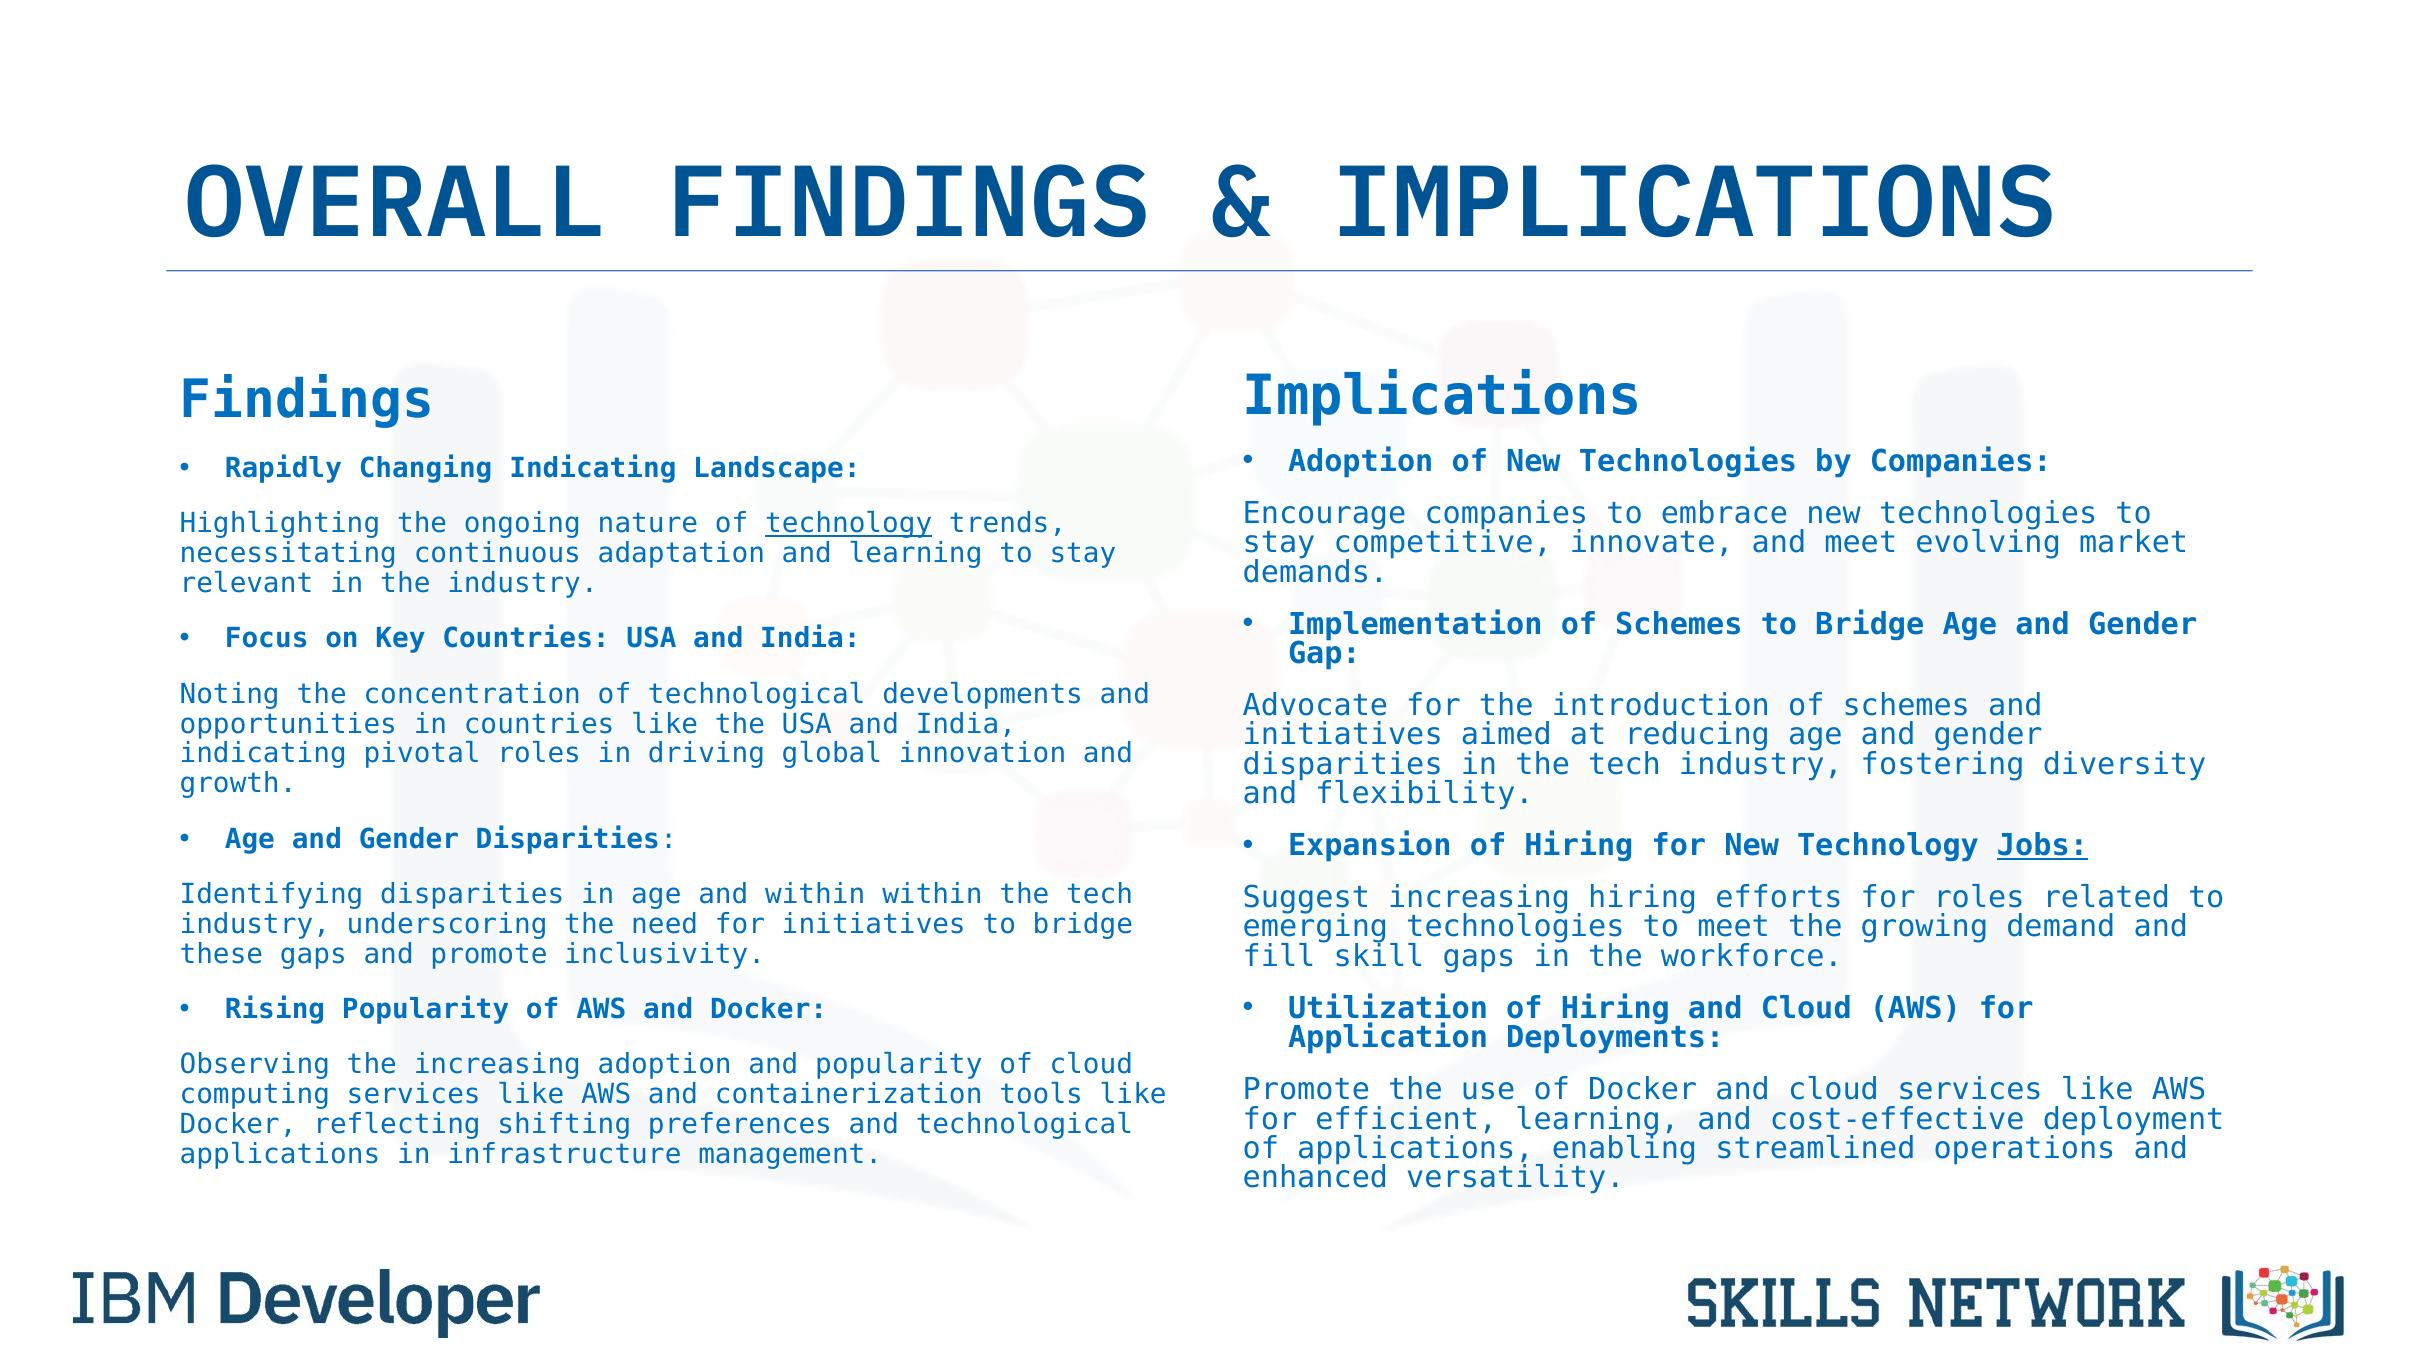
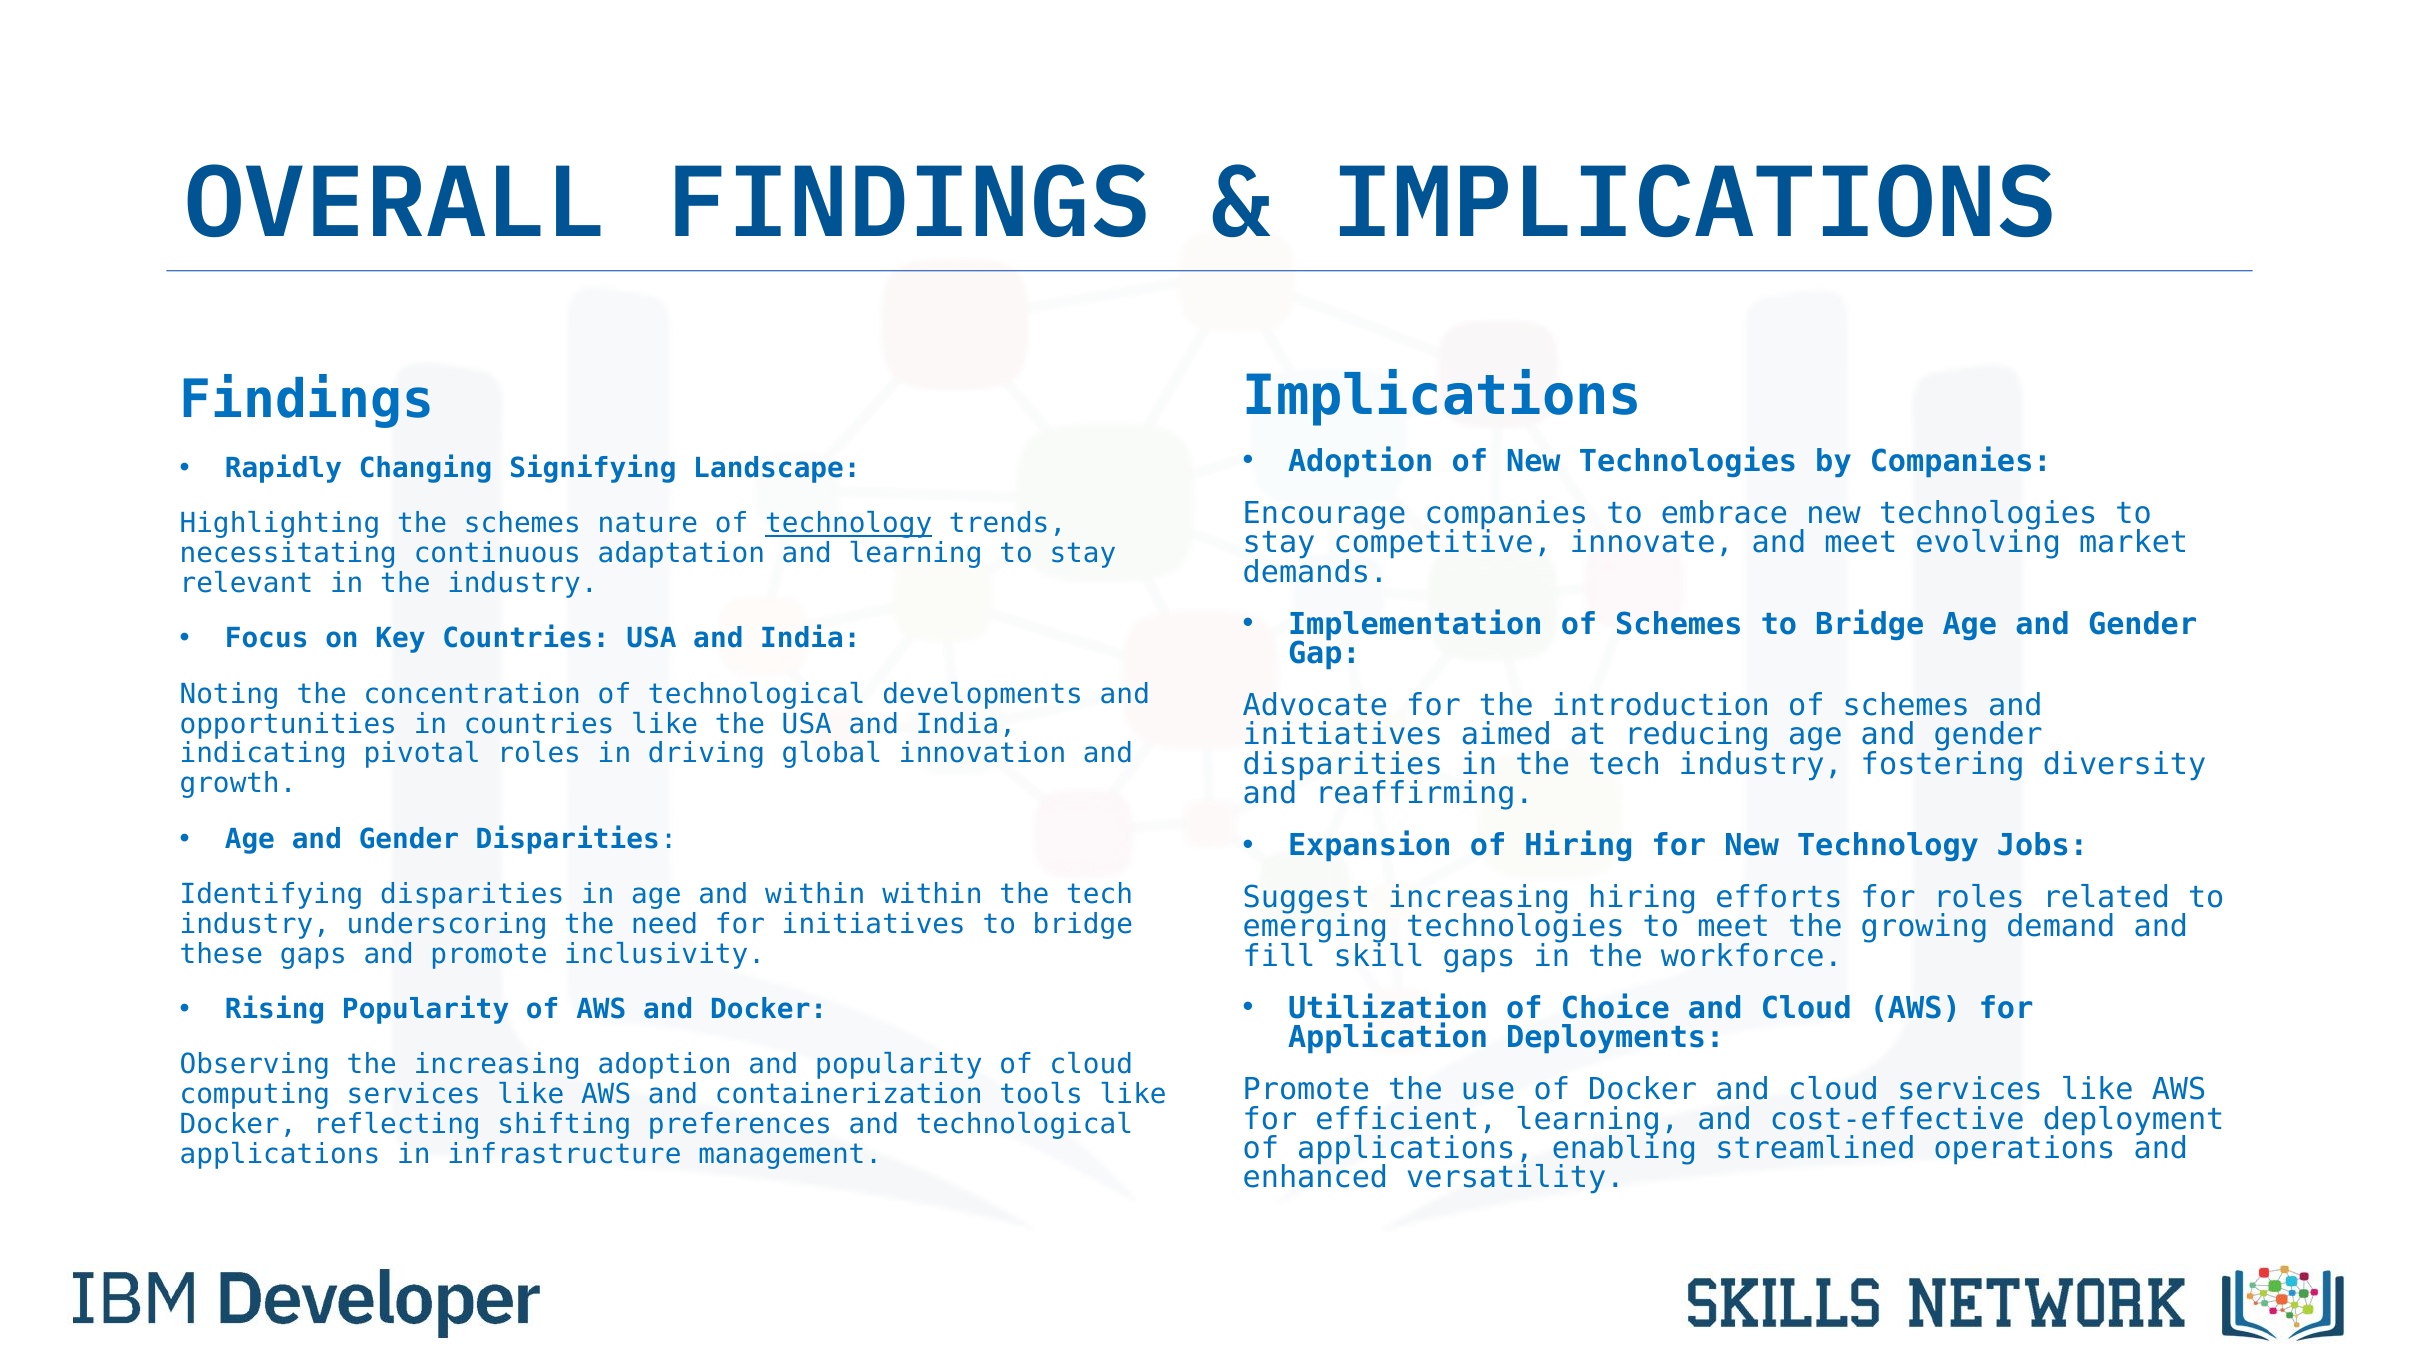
Changing Indicating: Indicating -> Signifying (593, 468)
the ongoing: ongoing -> schemes (522, 524)
flexibility: flexibility -> reaffirming (1424, 793)
Jobs underline: present -> none (2042, 845)
Utilization of Hiring: Hiring -> Choice (1615, 1008)
